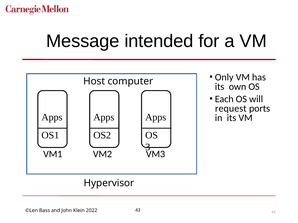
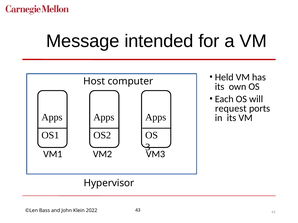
Only: Only -> Held (224, 77)
